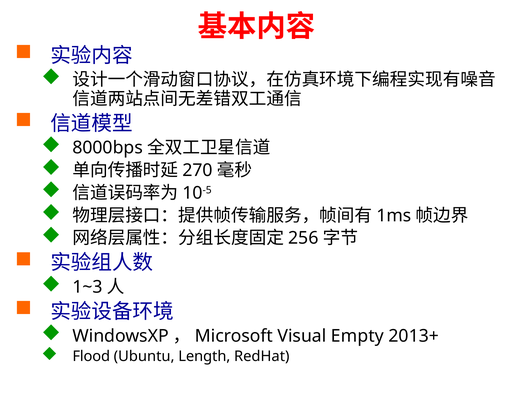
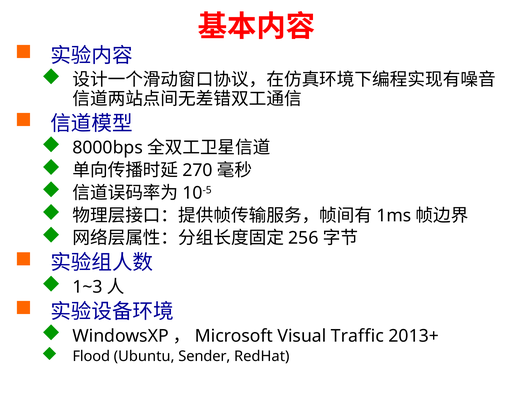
Empty: Empty -> Traffic (357, 336)
Length: Length -> Sender (204, 356)
